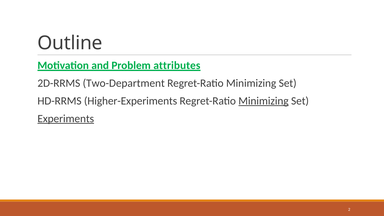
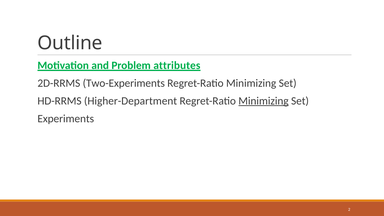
Two-Department: Two-Department -> Two-Experiments (124, 83)
Higher-Experiments: Higher-Experiments -> Higher-Department (131, 101)
Experiments underline: present -> none (66, 119)
